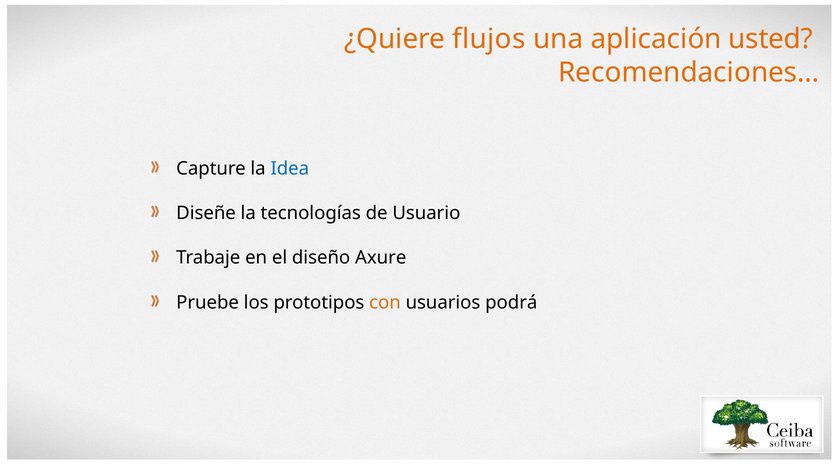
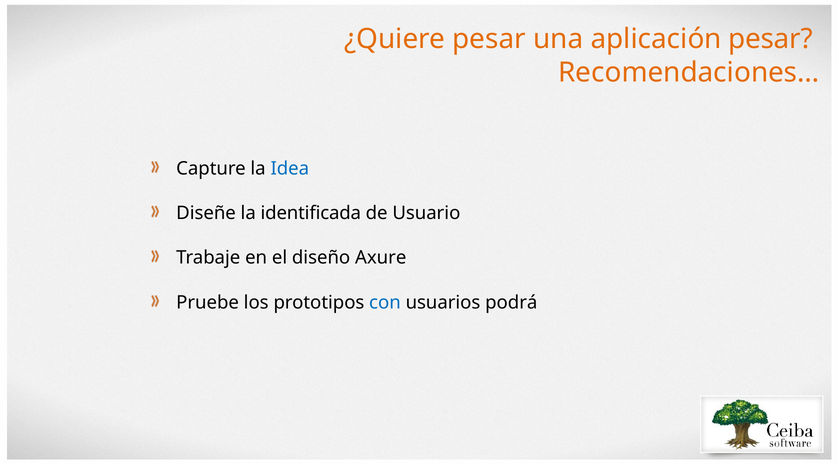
¿Quiere flujos: flujos -> pesar (489, 39)
aplicación usted: usted -> pesar (771, 39)
tecnologías: tecnologías -> identificada (311, 213)
con colour: orange -> blue (385, 302)
